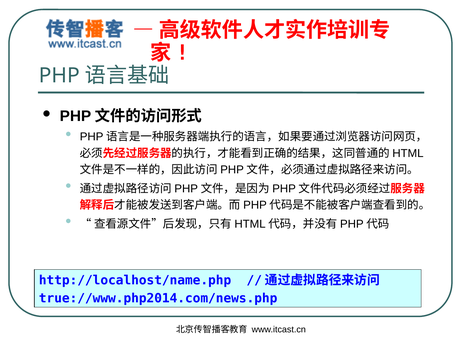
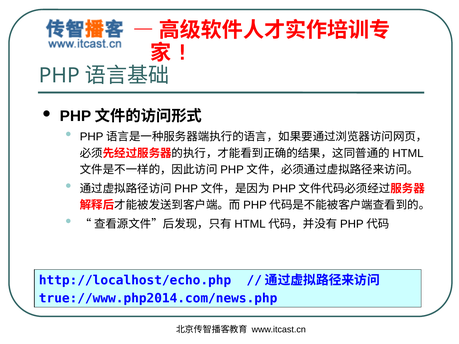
http://localhost/name.php: http://localhost/name.php -> http://localhost/echo.php (135, 281)
